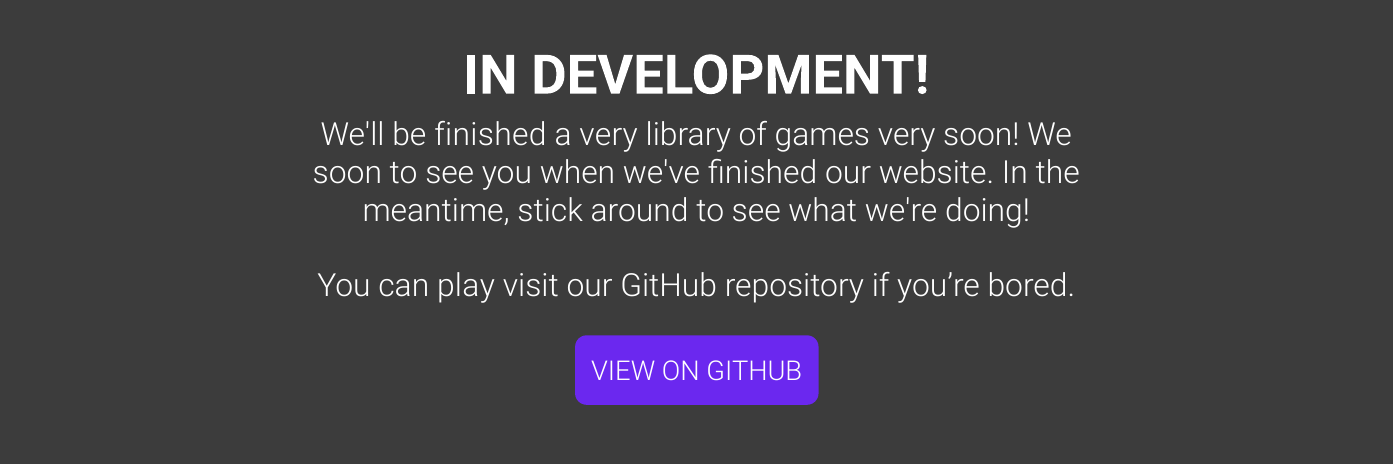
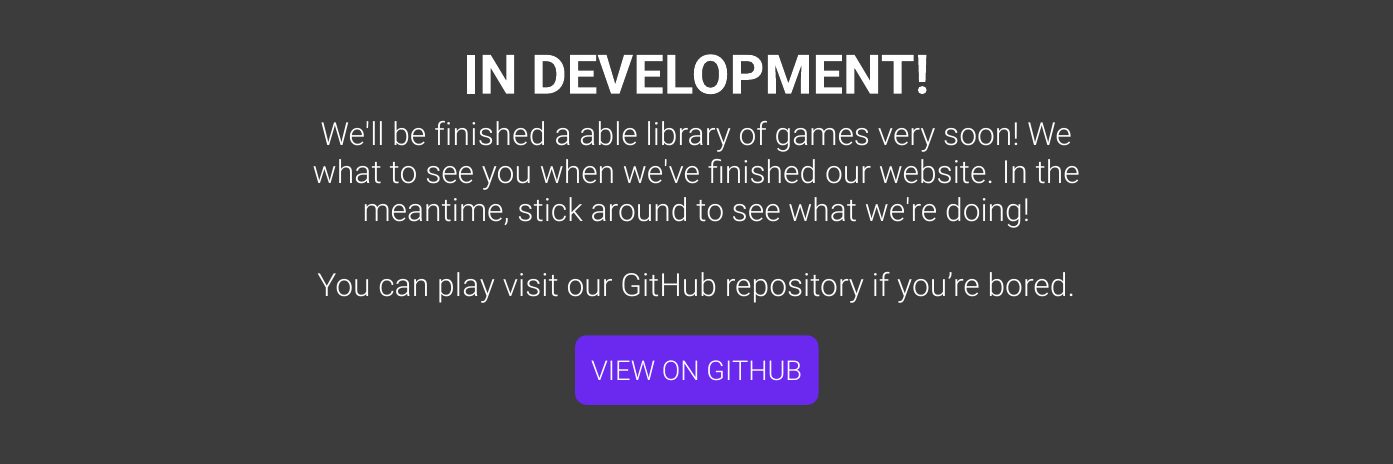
a very: very -> able (609, 135)
soon: soon -> what (347, 173)
